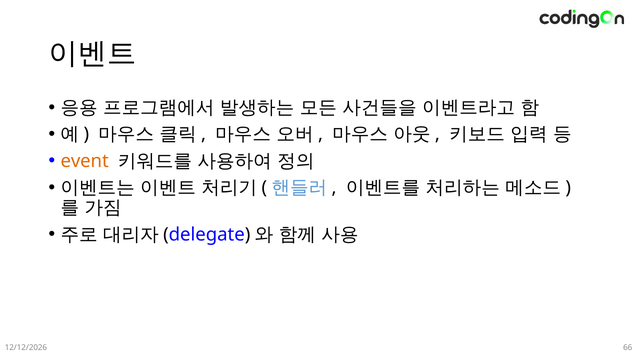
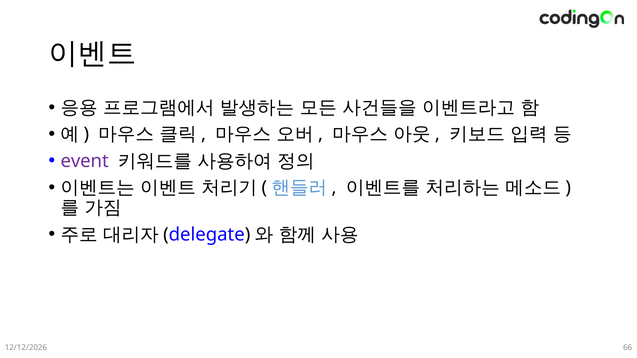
event colour: orange -> purple (85, 161)
